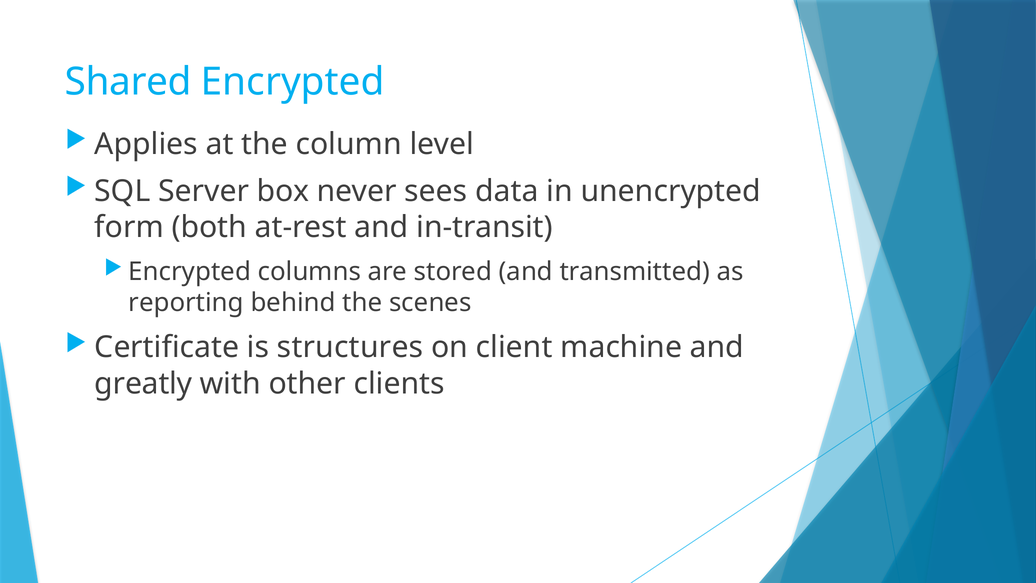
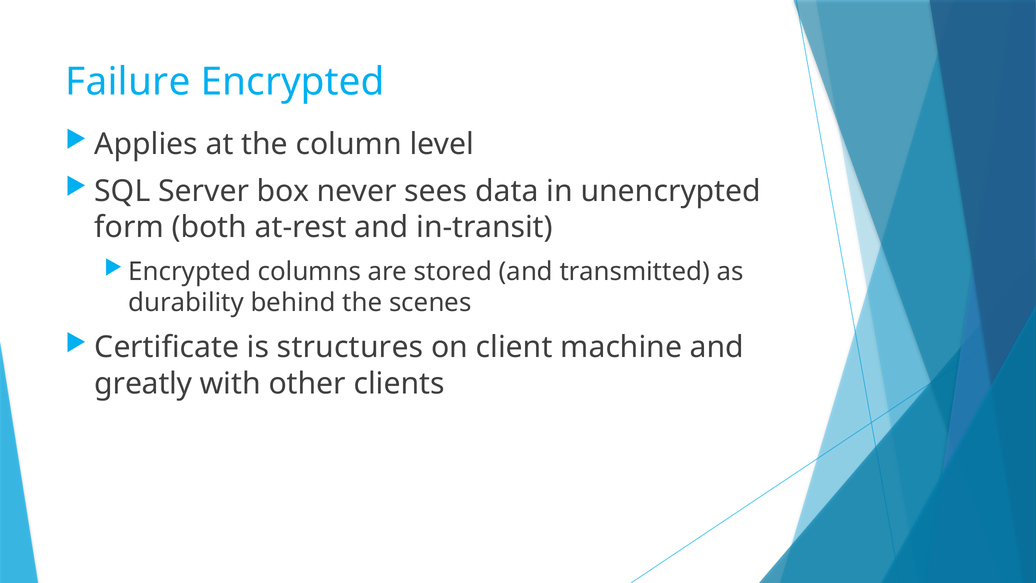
Shared: Shared -> Failure (128, 82)
reporting: reporting -> durability (186, 303)
